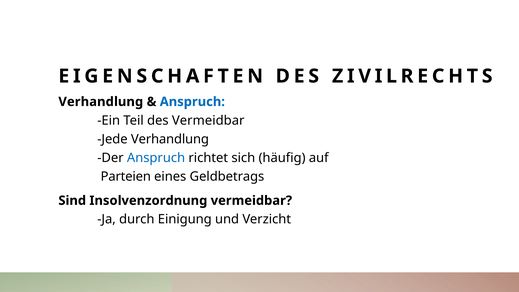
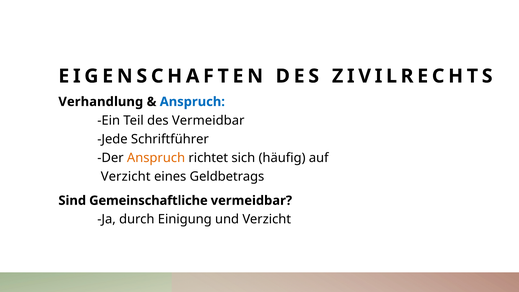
Jede Verhandlung: Verhandlung -> Schriftführer (170, 139)
Anspruch colour: blue -> orange (156, 158)
Parteien: Parteien -> Verzicht (126, 176)
Insolvenzordnung: Insolvenzordnung -> Gemeinschaftliche (148, 201)
